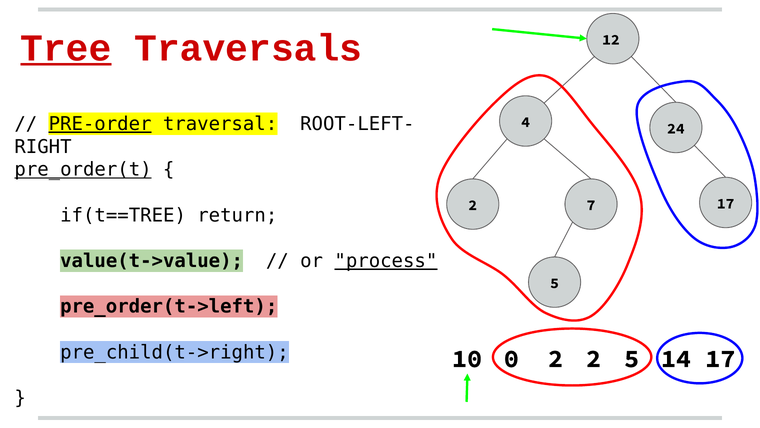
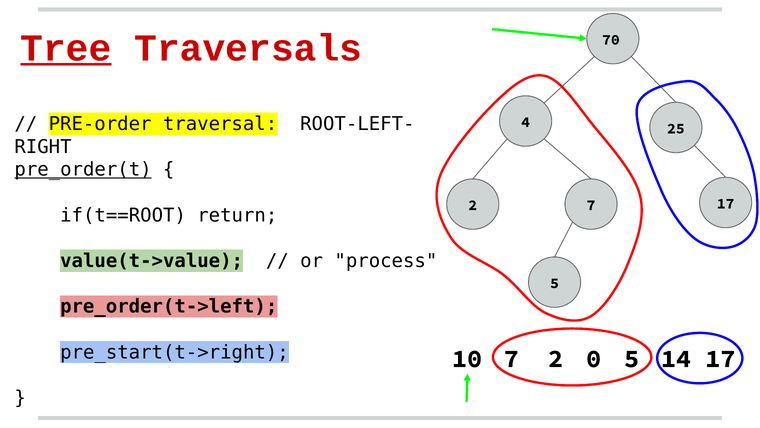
12: 12 -> 70 (611, 40)
PRE-order underline: present -> none (100, 124)
24: 24 -> 25 (676, 128)
if(t==TREE: if(t==TREE -> if(t==ROOT (123, 215)
process underline: present -> none (386, 261)
pre_child(t->right: pre_child(t->right -> pre_start(t->right (174, 352)
10 0: 0 -> 7 (511, 358)
2 2: 2 -> 0 (594, 358)
